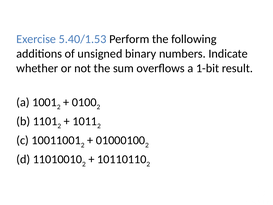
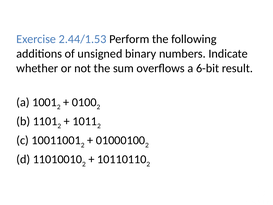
5.40/1.53: 5.40/1.53 -> 2.44/1.53 (83, 39)
1-bit: 1-bit -> 6-bit (208, 68)
